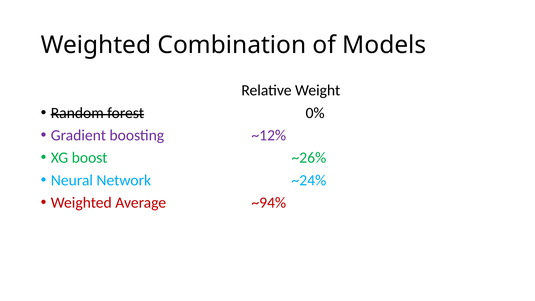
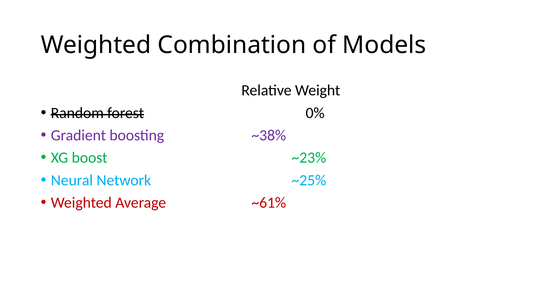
~12%: ~12% -> ~38% (269, 135)
~26%: ~26% -> ~23% (309, 158)
~24%: ~24% -> ~25% (309, 180)
~94%: ~94% -> ~61% (269, 203)
